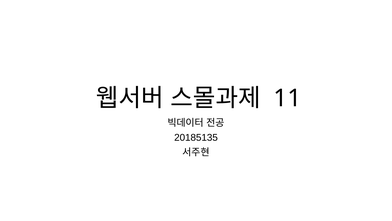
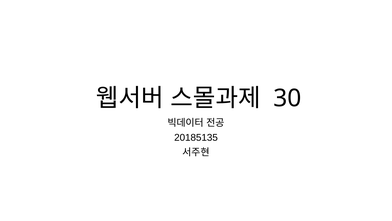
11: 11 -> 30 (287, 98)
